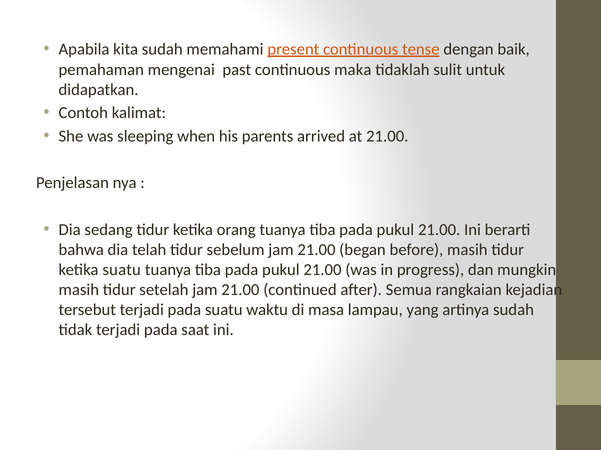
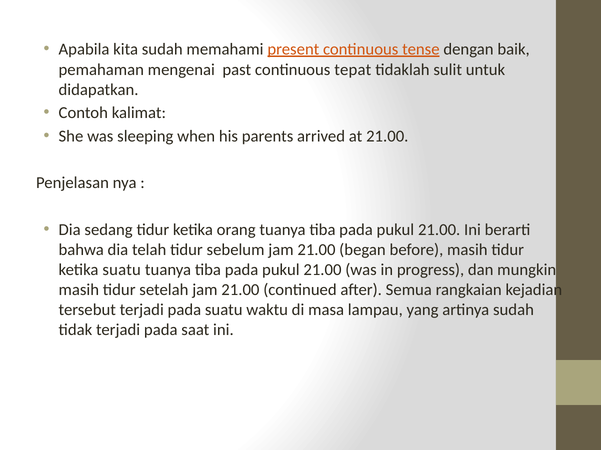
maka: maka -> tepat (353, 70)
